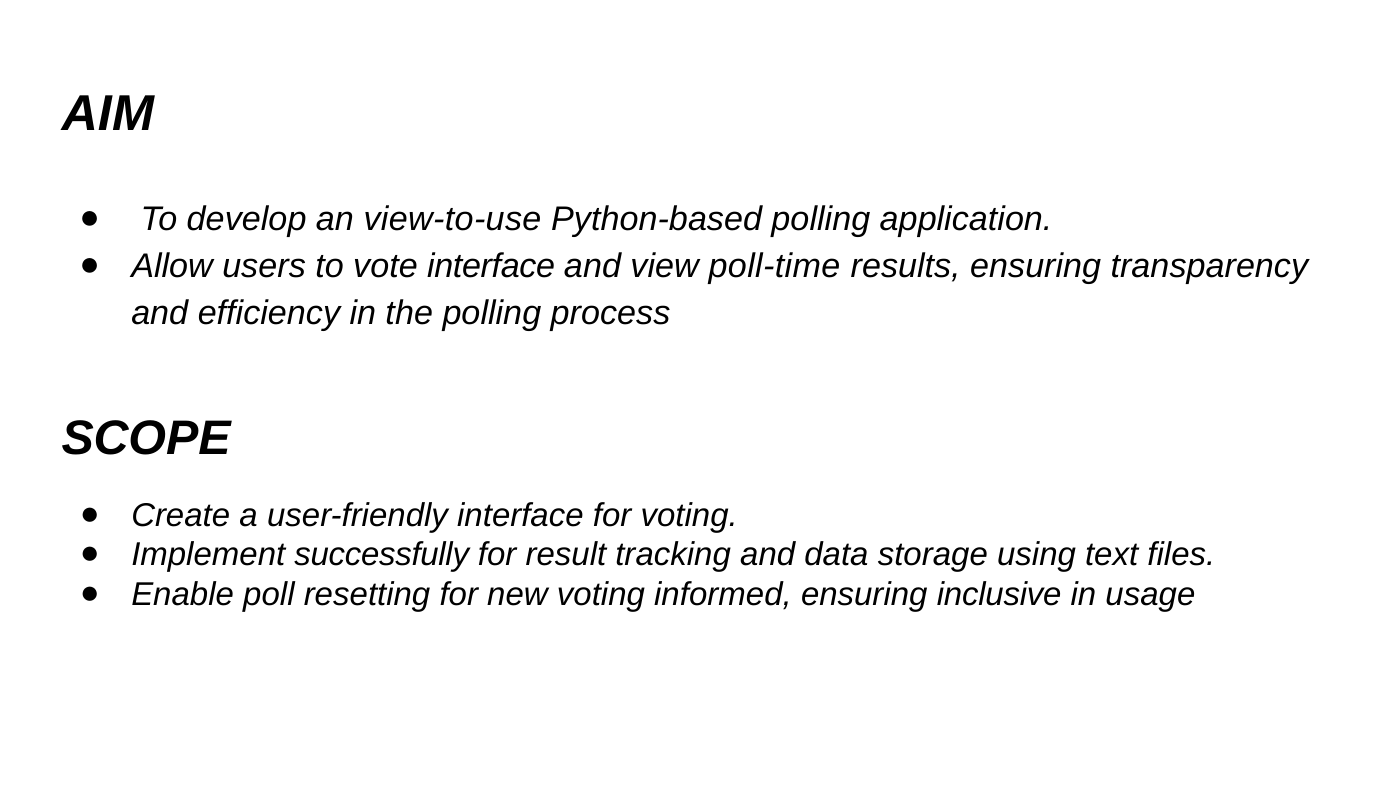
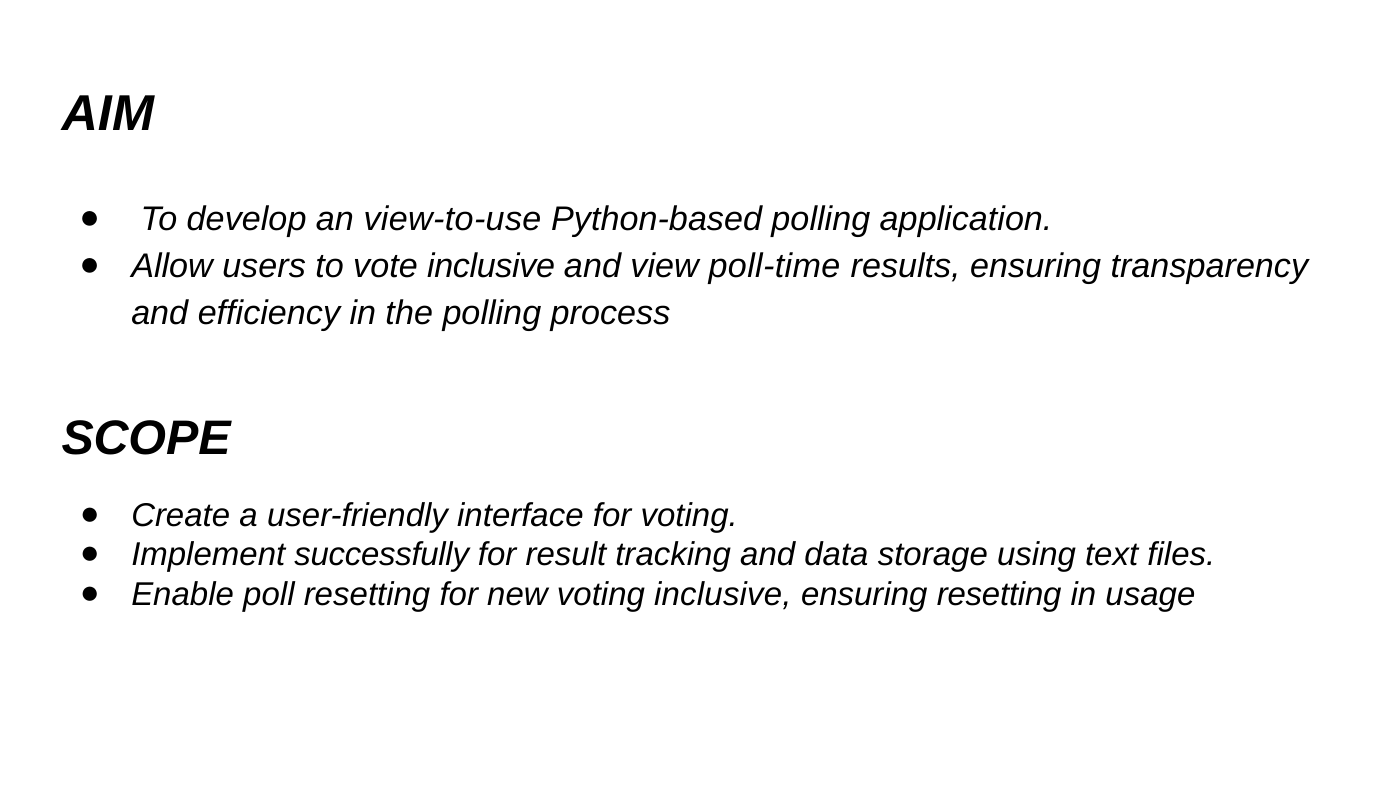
vote interface: interface -> inclusive (491, 266)
voting informed: informed -> inclusive (723, 595)
ensuring inclusive: inclusive -> resetting (999, 595)
